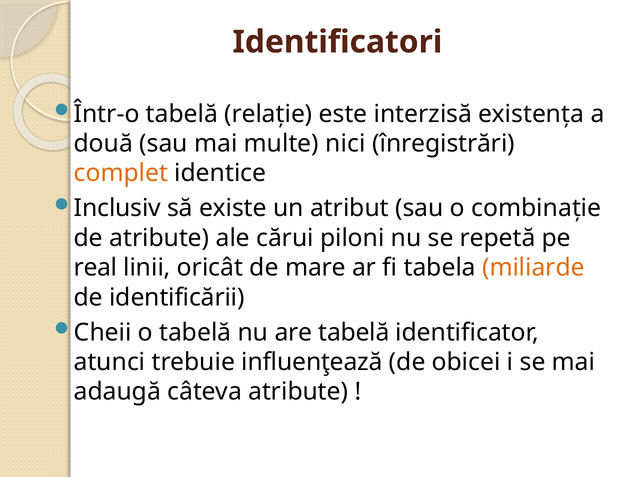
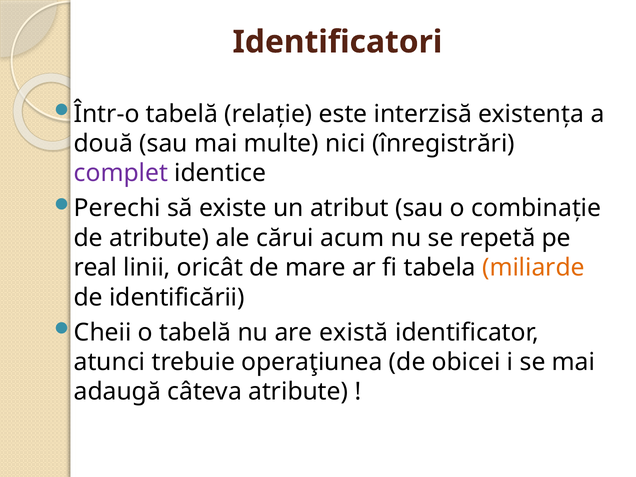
complet colour: orange -> purple (121, 173)
Inclusiv: Inclusiv -> Perechi (117, 208)
piloni: piloni -> acum (352, 238)
are tabelă: tabelă -> există (354, 332)
influenţează: influenţează -> operaţiunea (312, 362)
